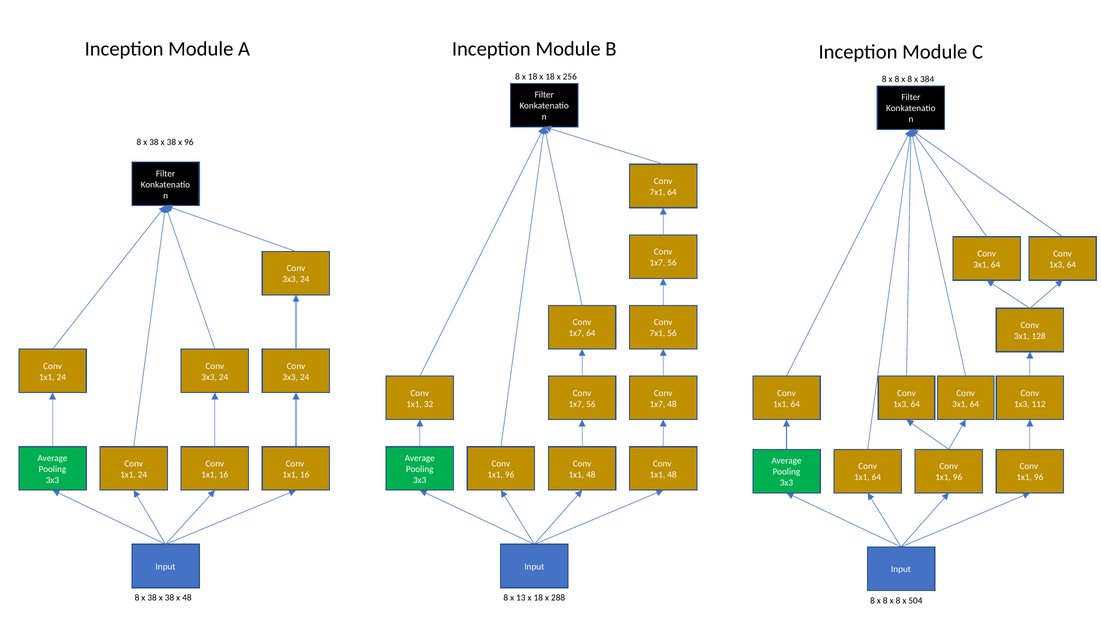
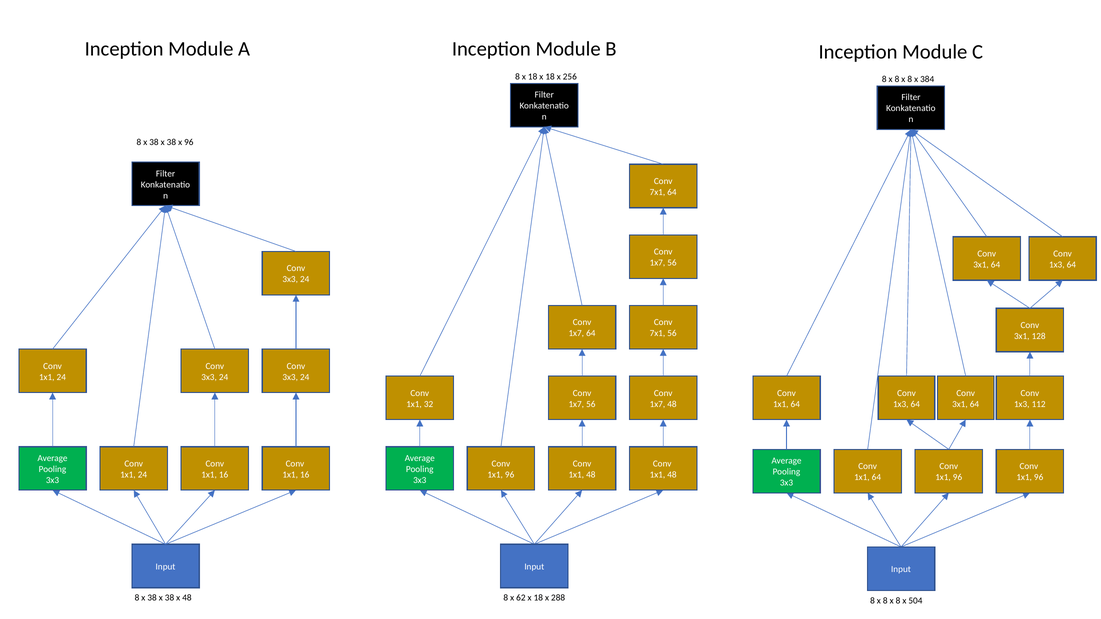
13: 13 -> 62 (521, 598)
